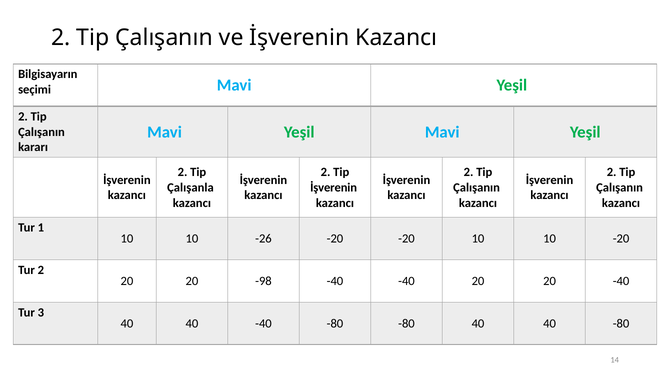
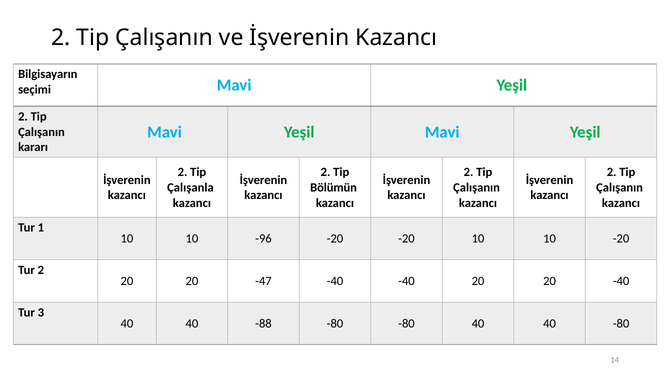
İşverenin: İşverenin -> Bölümün (334, 187)
-26: -26 -> -96 (263, 239)
-98: -98 -> -47 (263, 281)
40 -40: -40 -> -88 (263, 323)
